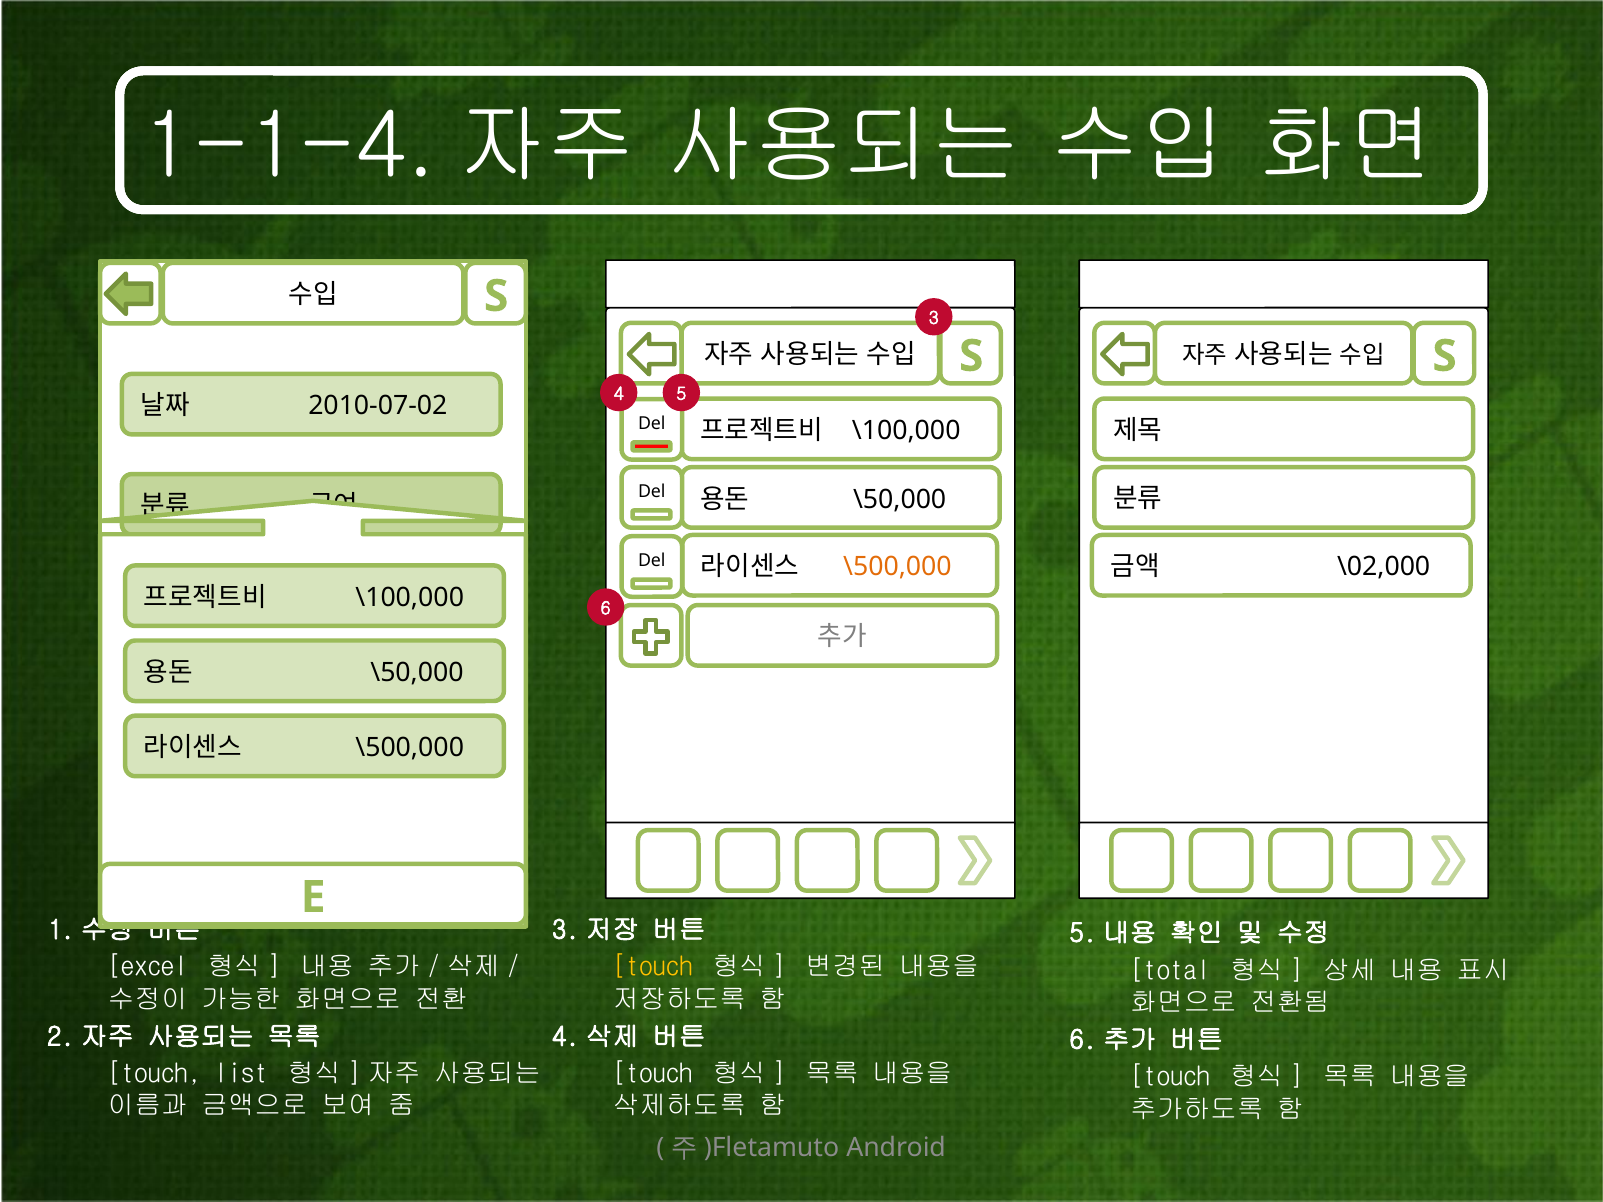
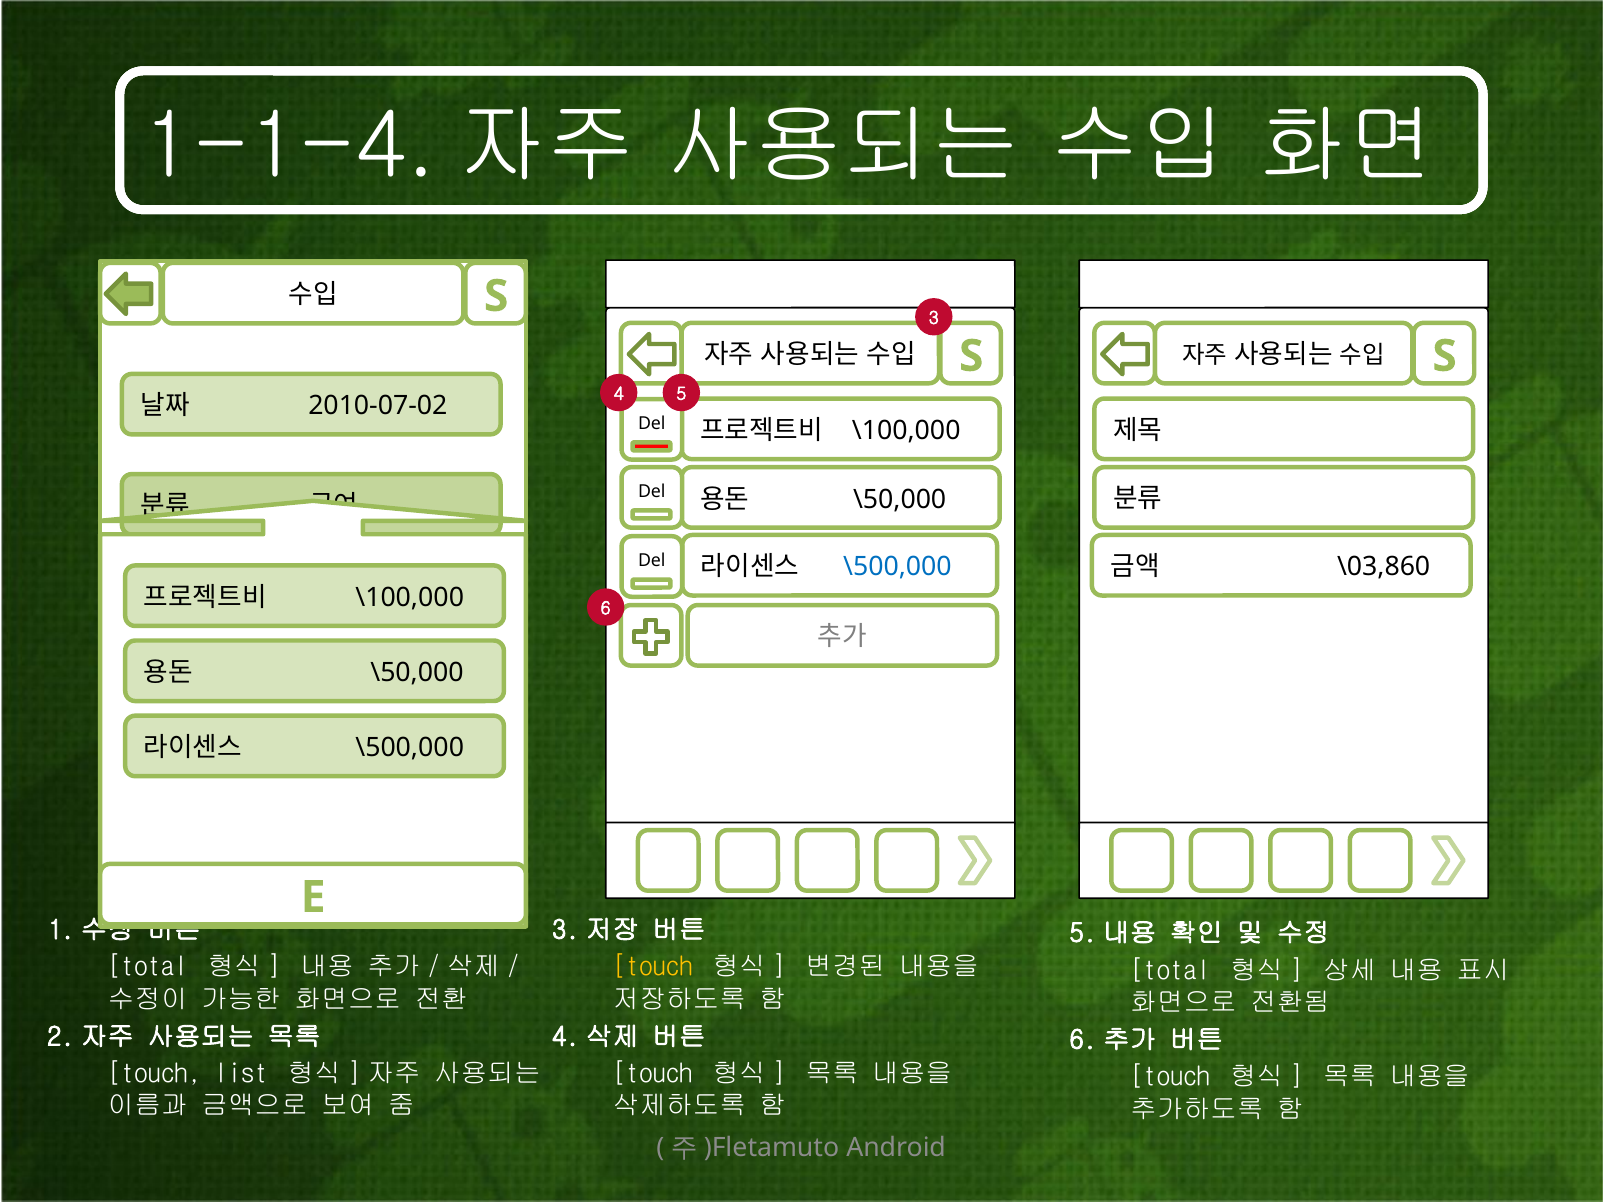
\500,000 colour: orange -> blue (897, 567)
\02,000: \02,000 -> \03,860 (1384, 567)
excel: excel -> total (148, 967)
